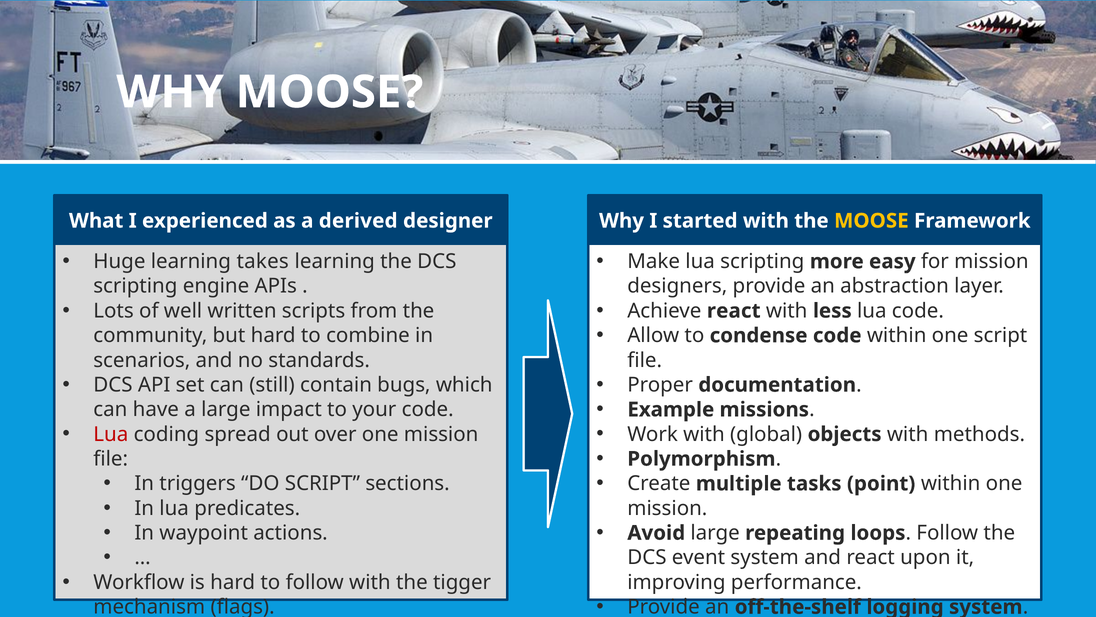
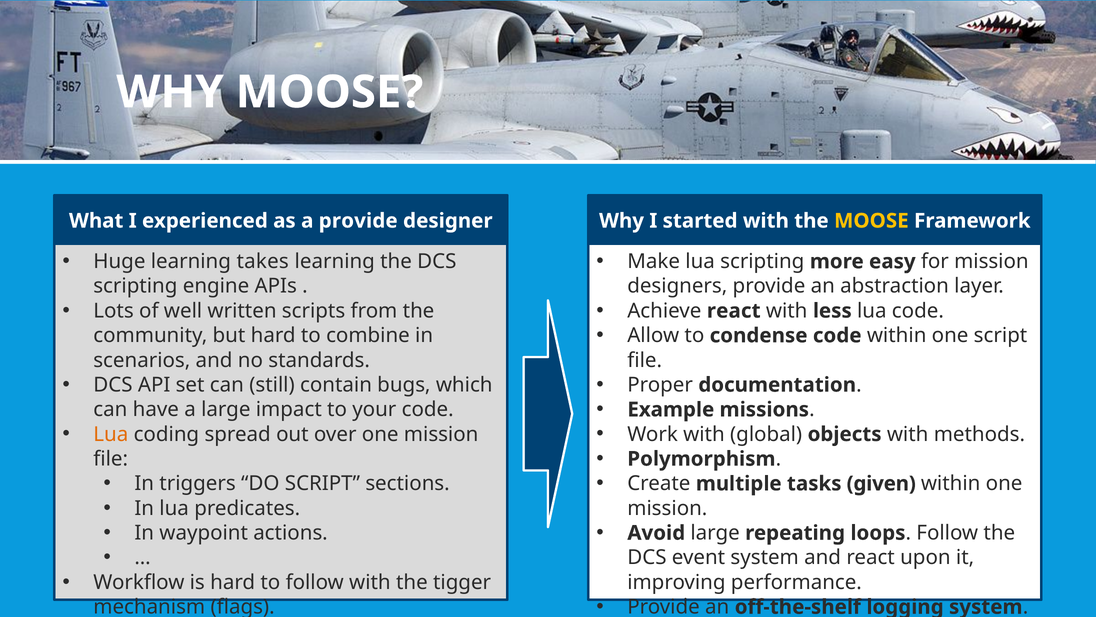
a derived: derived -> provide (358, 221)
Lua colour: red -> orange (111, 434)
point: point -> given (881, 483)
